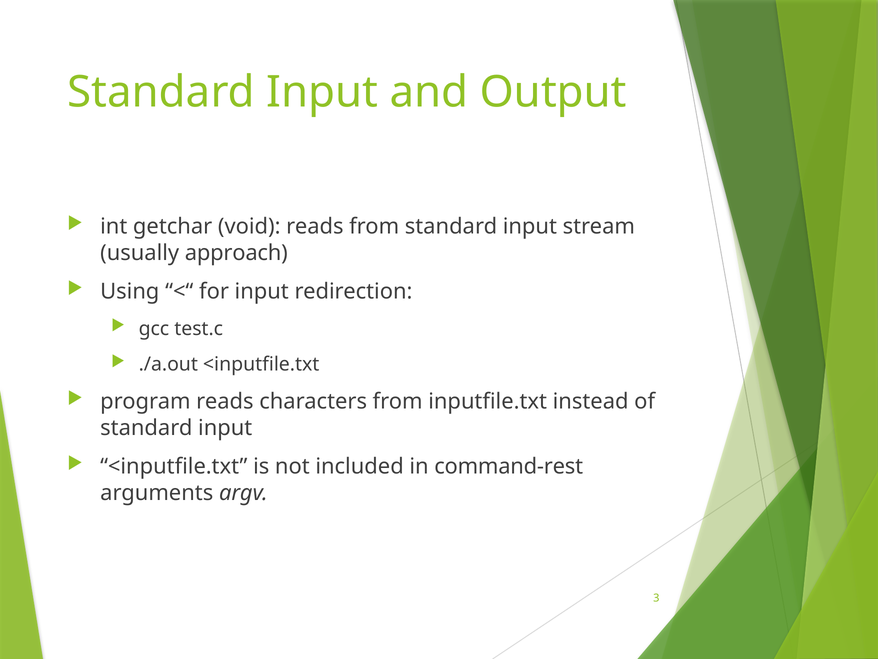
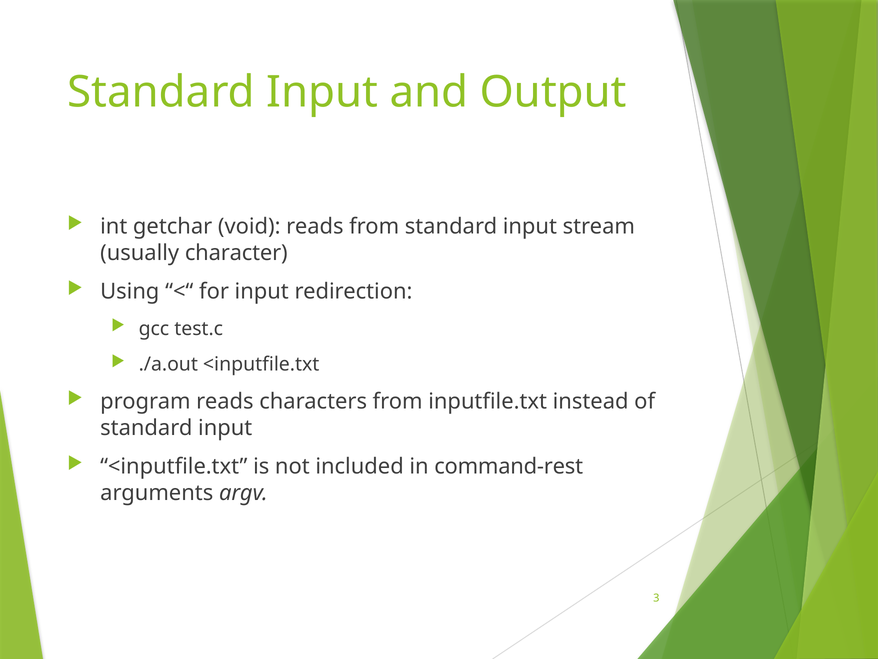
approach: approach -> character (236, 253)
